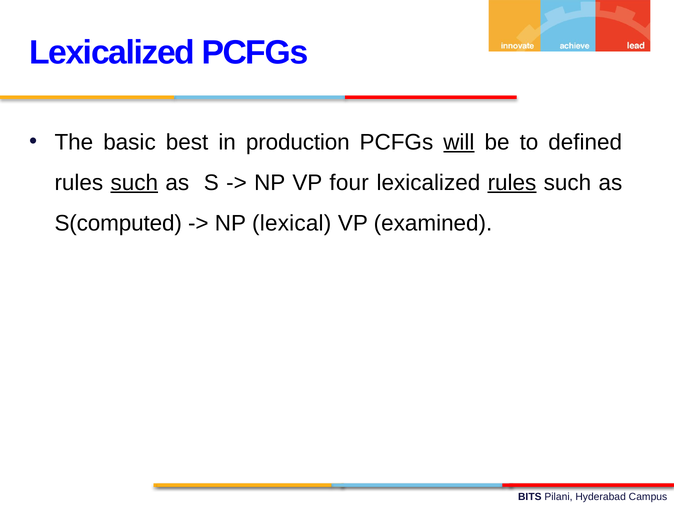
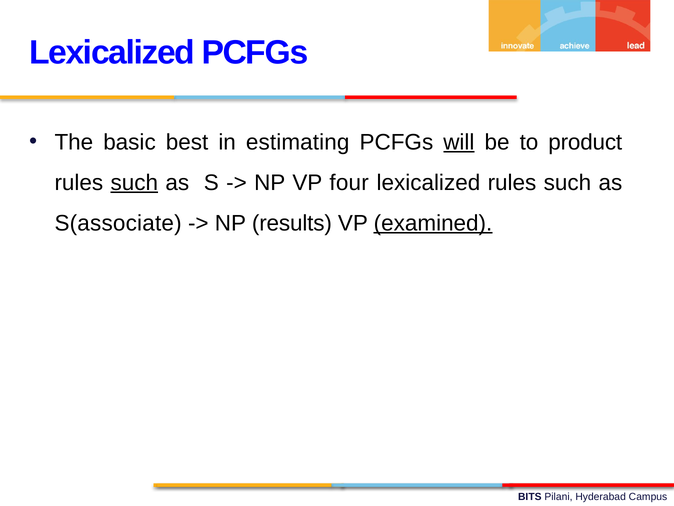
production: production -> estimating (298, 142)
defined: defined -> product (585, 142)
rules underline: present -> none (512, 182)
S(computed: S(computed -> S(associate (118, 223)
lexical: lexical -> results (292, 223)
examined underline: none -> present (433, 223)
